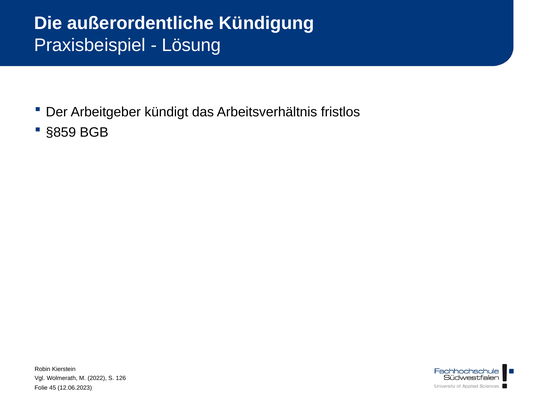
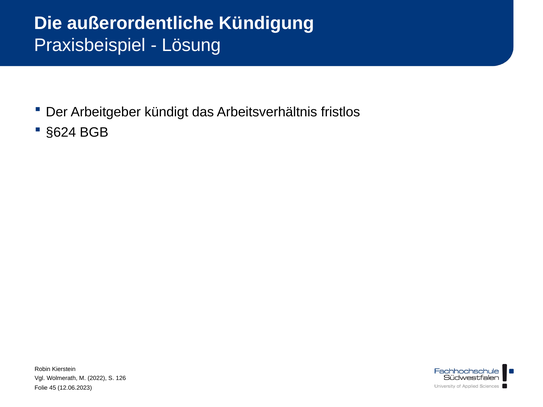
§859: §859 -> §624 (61, 132)
